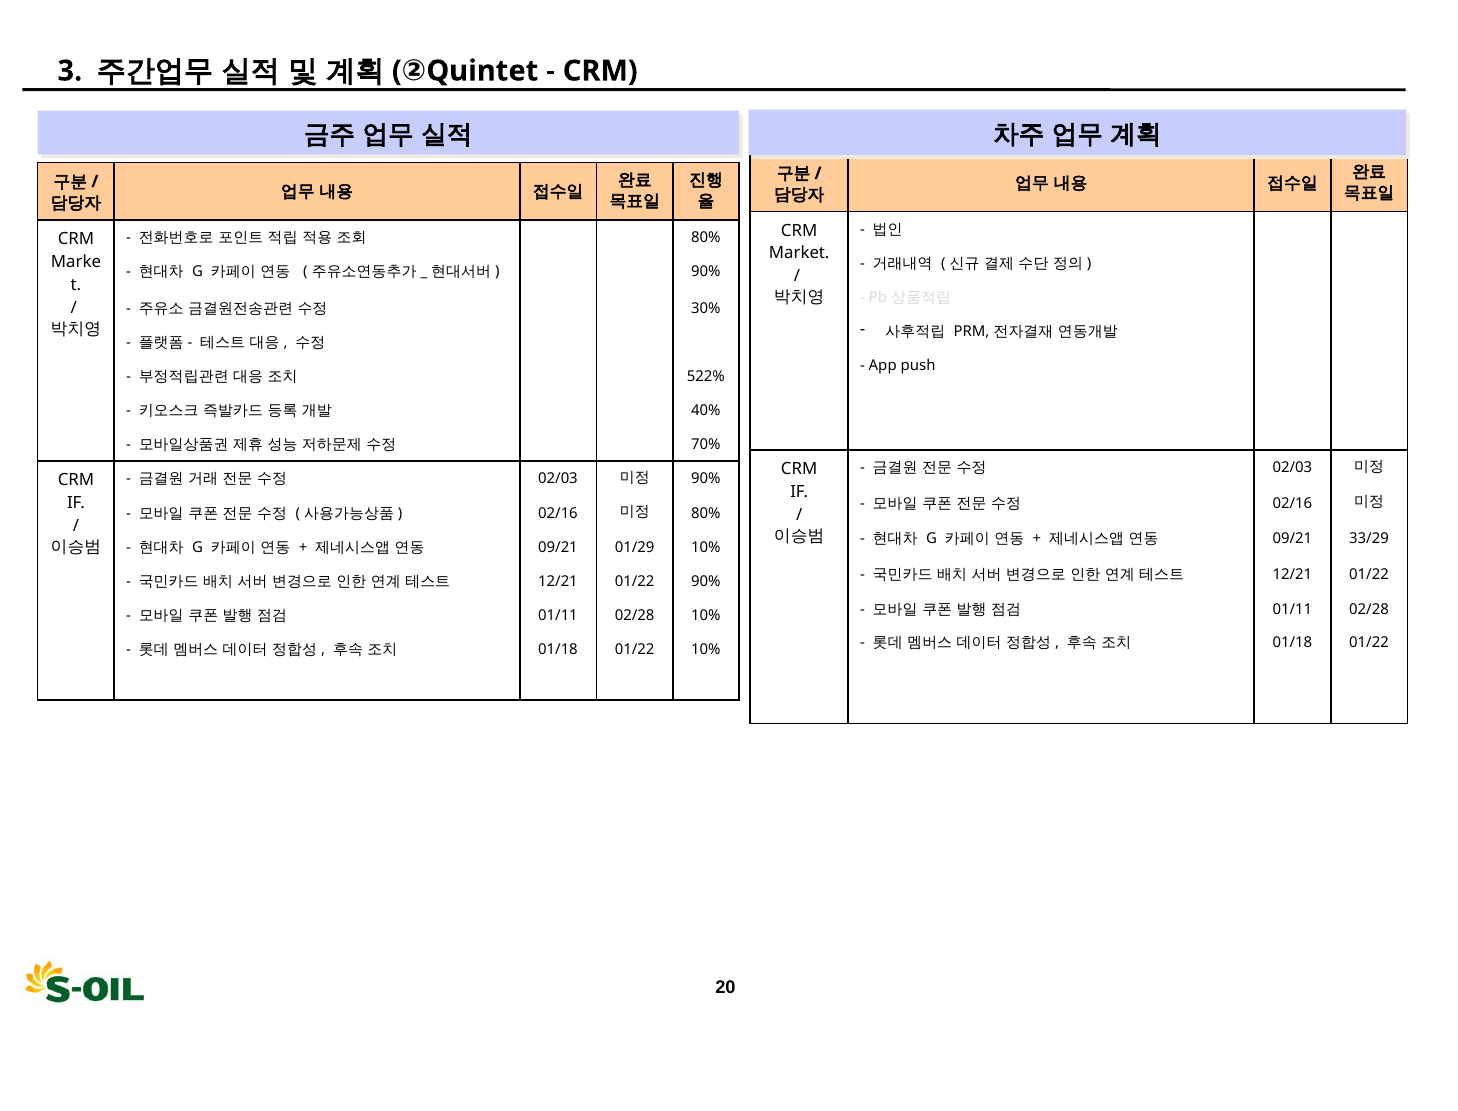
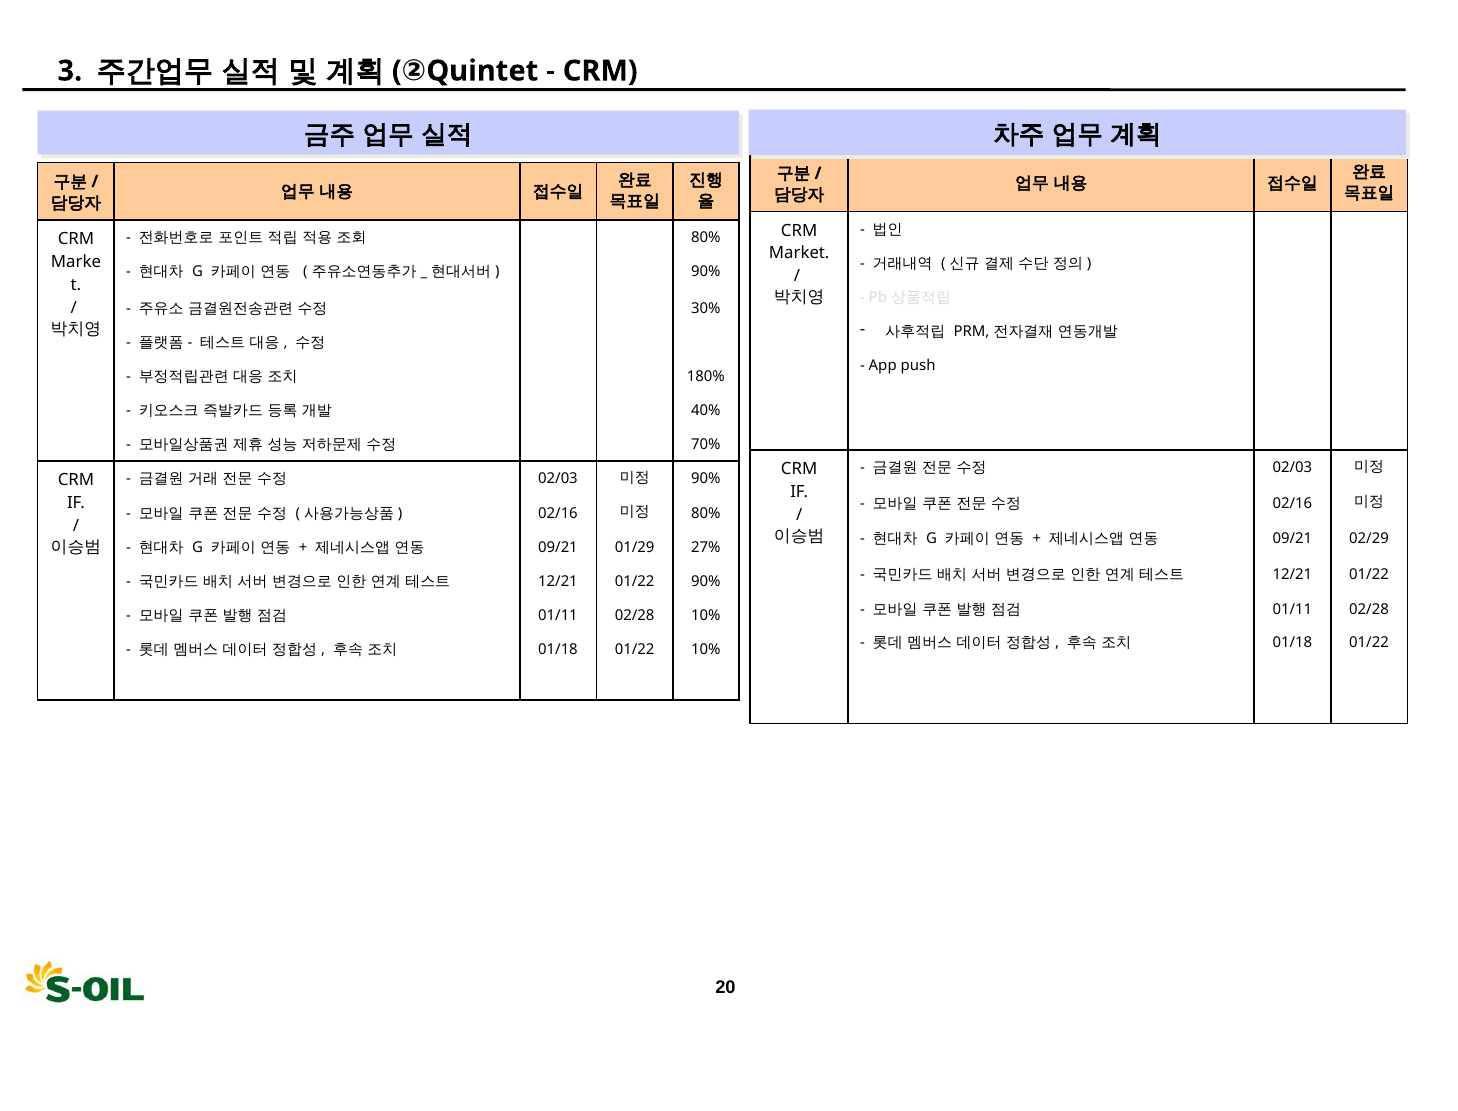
522%: 522% -> 180% (706, 377)
33/29: 33/29 -> 02/29 (1369, 539)
01/29 10%: 10% -> 27% (706, 547)
